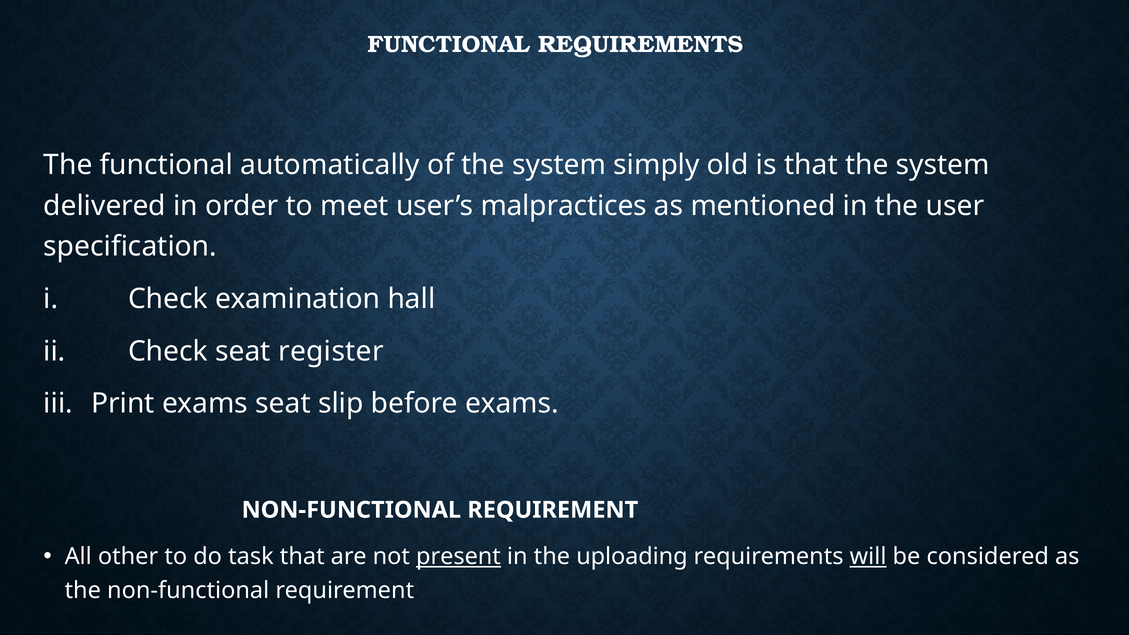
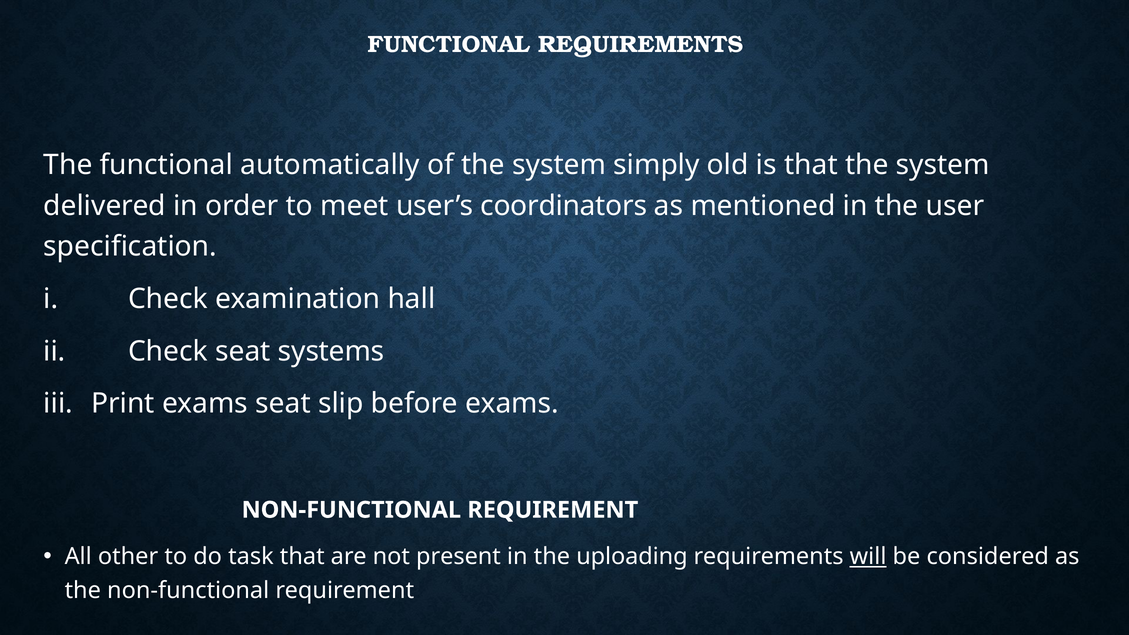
malpractices: malpractices -> coordinators (564, 206)
register: register -> systems (331, 351)
present underline: present -> none (458, 557)
